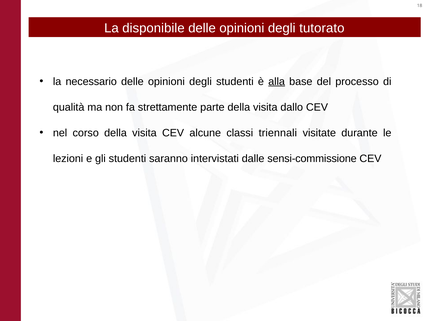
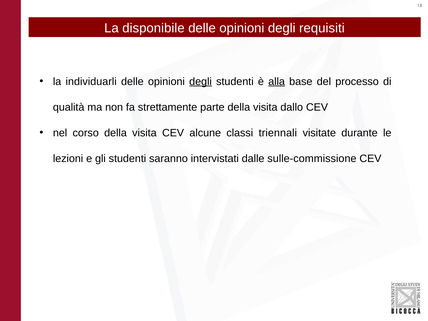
tutorato: tutorato -> requisiti (322, 28)
necessario: necessario -> individuarli (91, 81)
degli underline: none -> present (201, 81)
sensi-commissione: sensi-commissione -> sulle-commissione (312, 159)
